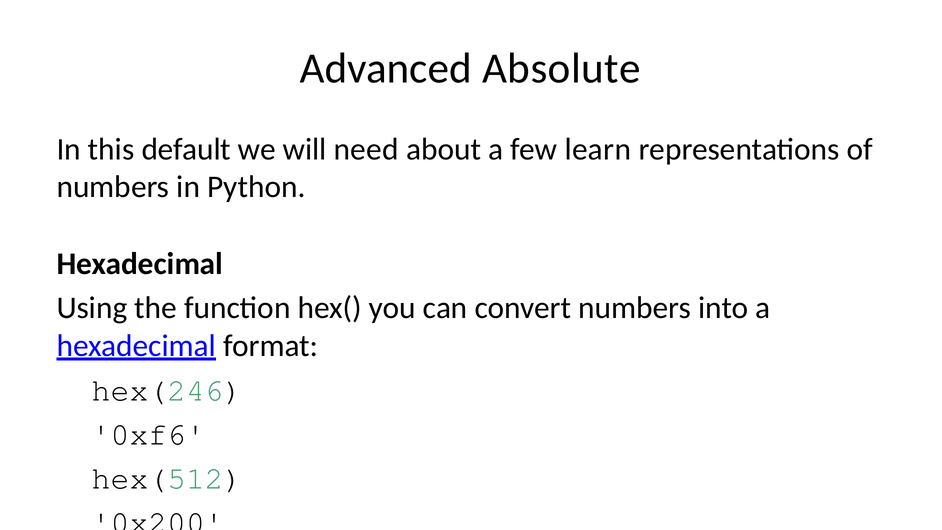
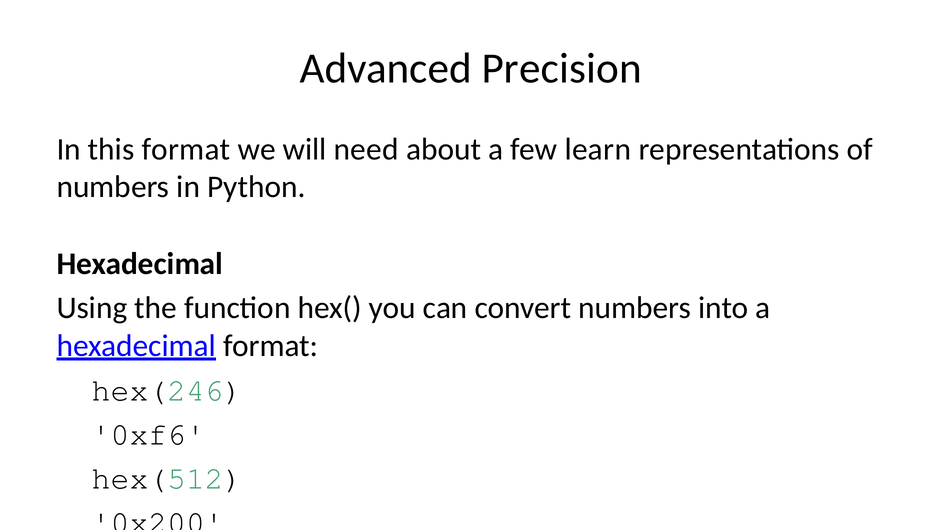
Advanced Absolute: Absolute -> Precision (562, 68)
this default: default -> format (186, 149)
